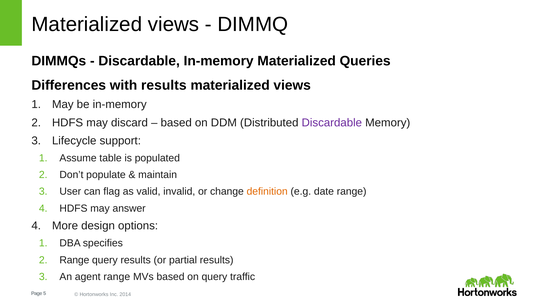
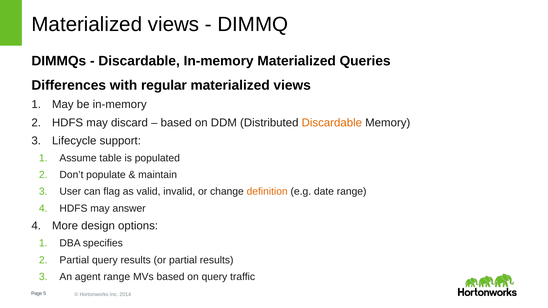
with results: results -> regular (164, 85)
Discardable colour: purple -> orange (332, 123)
Range: Range -> Partial (74, 260)
